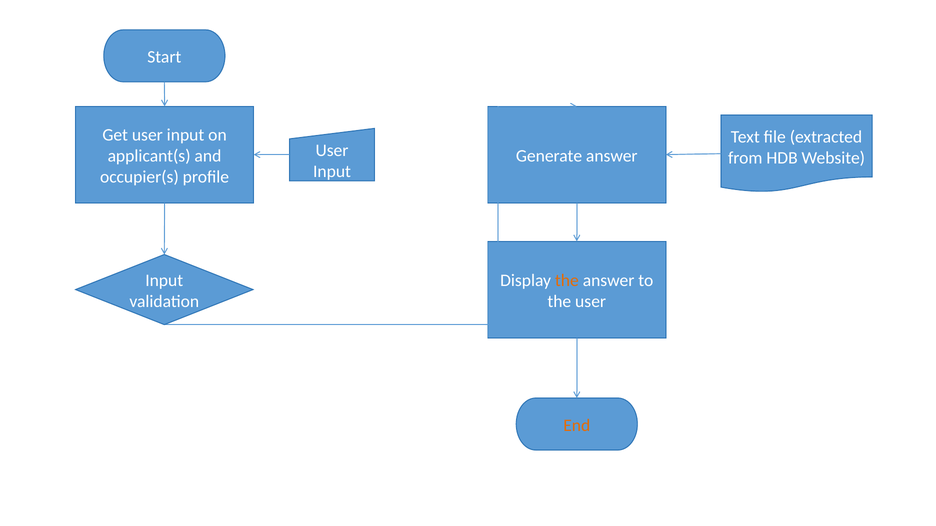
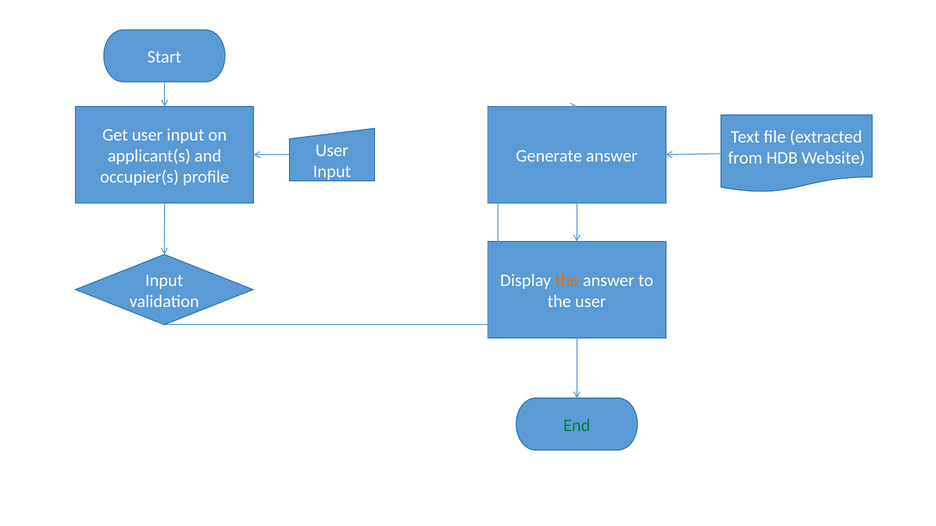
End colour: orange -> green (577, 426)
